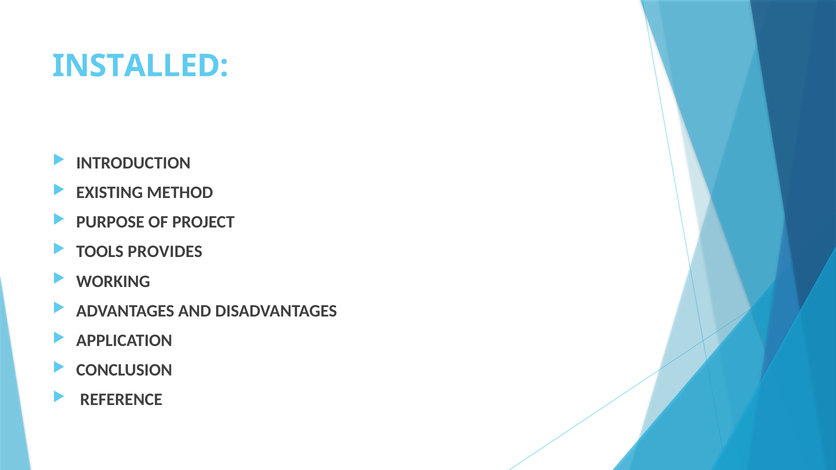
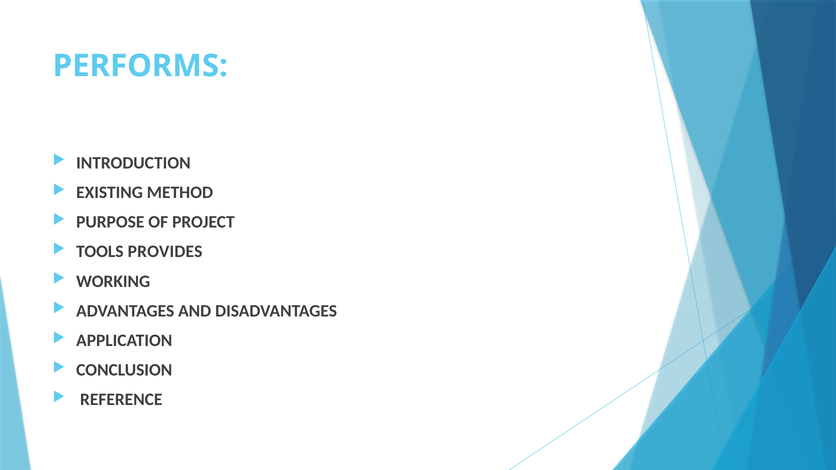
INSTALLED: INSTALLED -> PERFORMS (140, 66)
